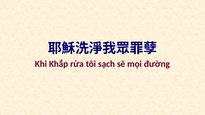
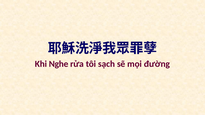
Khắp: Khắp -> Nghe (59, 64)
